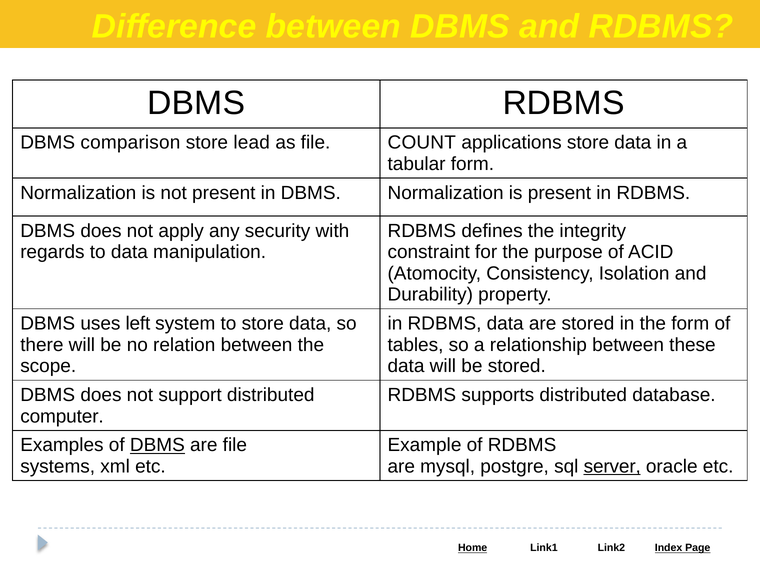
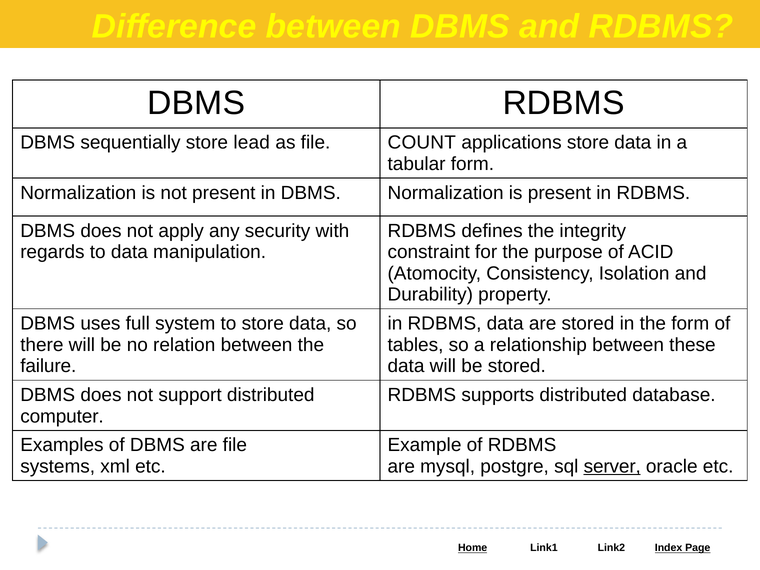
comparison: comparison -> sequentially (130, 143)
left: left -> full (138, 324)
scope: scope -> failure (48, 366)
DBMS underline: present -> none (157, 445)
